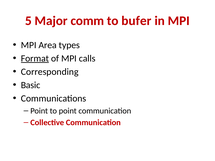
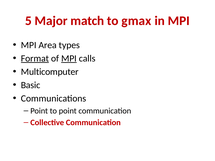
comm: comm -> match (87, 21)
bufer: bufer -> gmax (136, 21)
MPI underline: none -> present (69, 58)
Corresponding: Corresponding -> Multicomputer (50, 72)
